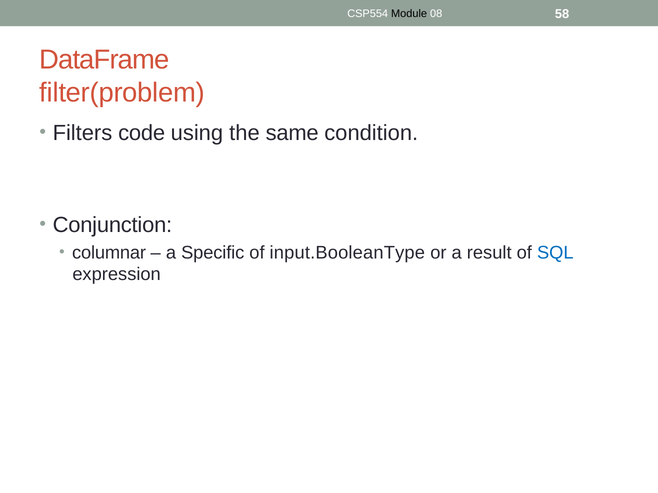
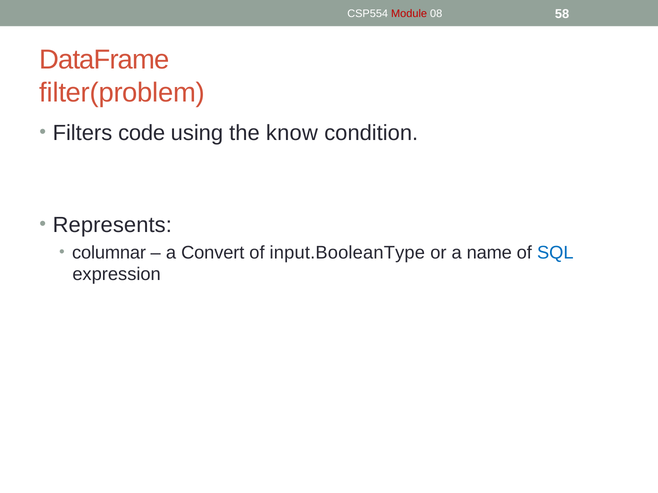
Module colour: black -> red (409, 14)
same: same -> know (292, 133)
Conjunction: Conjunction -> Represents (112, 225)
Specific: Specific -> Convert (213, 253)
result: result -> name (489, 253)
